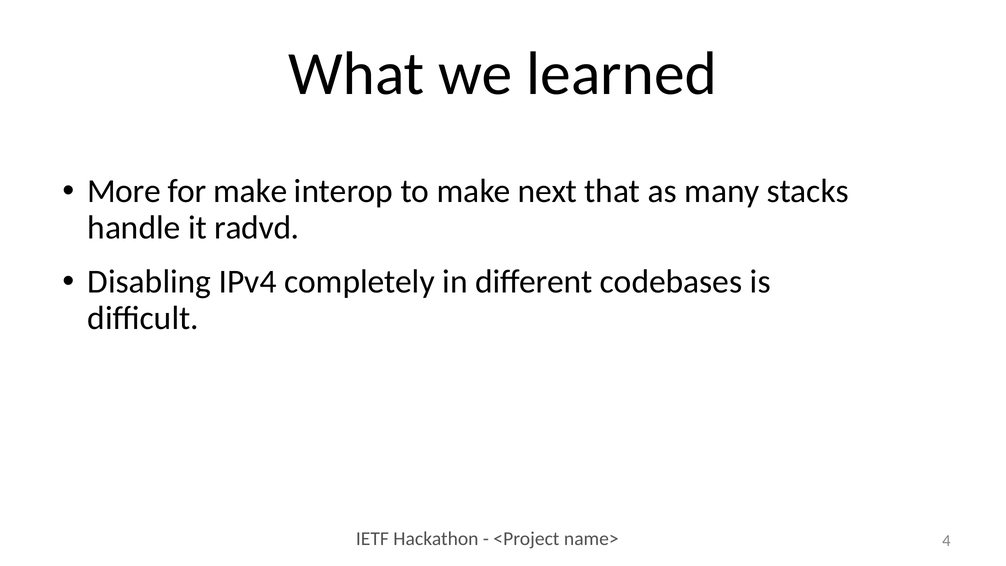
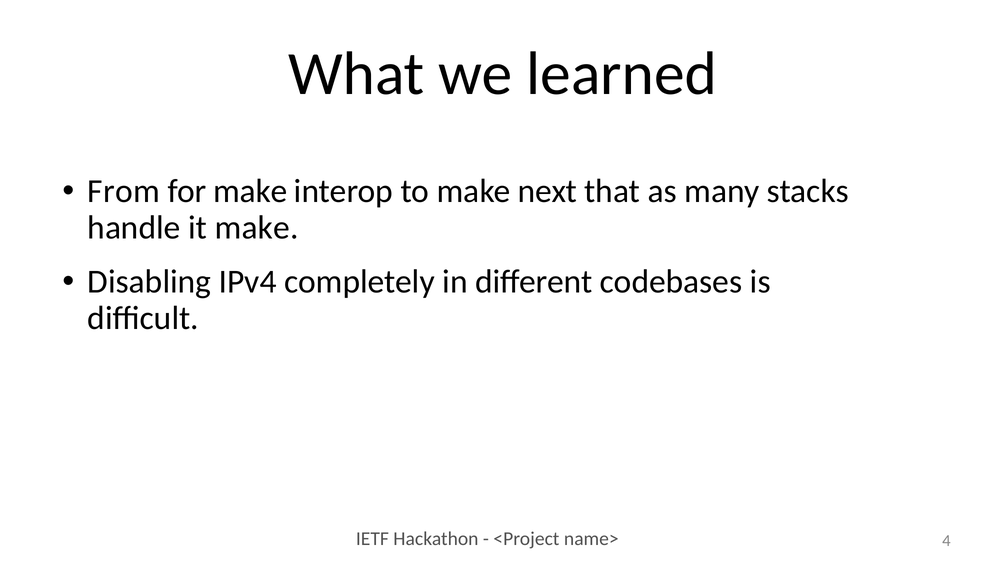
More: More -> From (124, 191)
it radvd: radvd -> make (257, 227)
